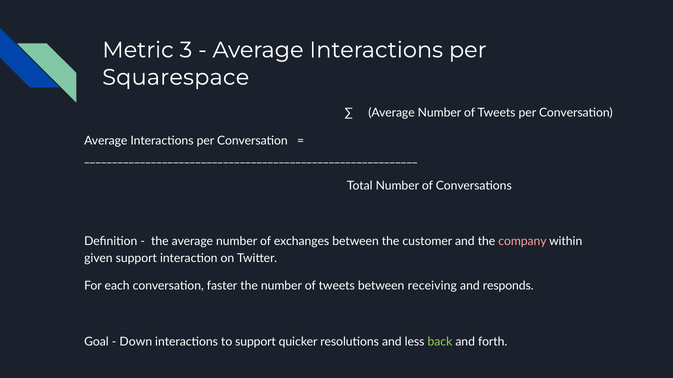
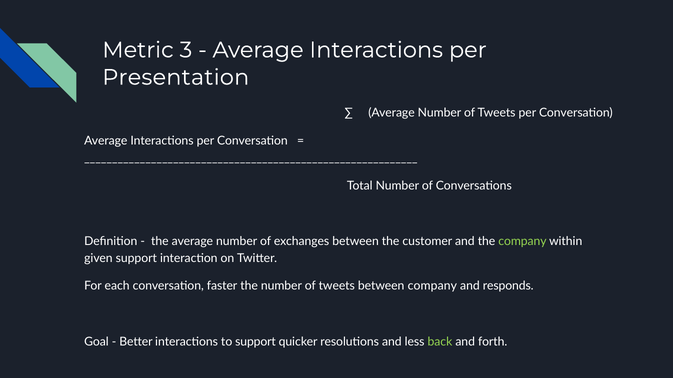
Squarespace: Squarespace -> Presentation (176, 77)
company colour: pink -> light green (522, 242)
between receiving: receiving -> company (432, 286)
Down: Down -> Better (136, 342)
